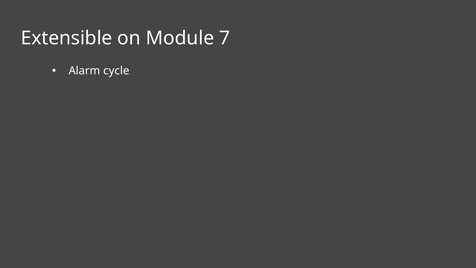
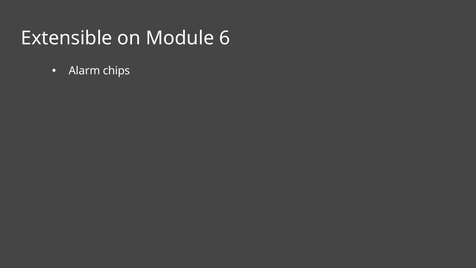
7: 7 -> 6 (225, 38)
cycle: cycle -> chips (116, 71)
